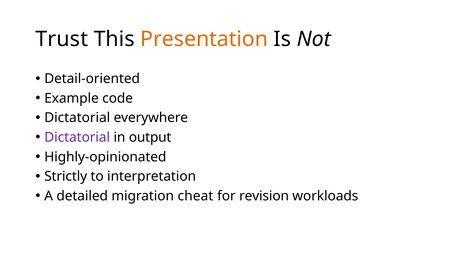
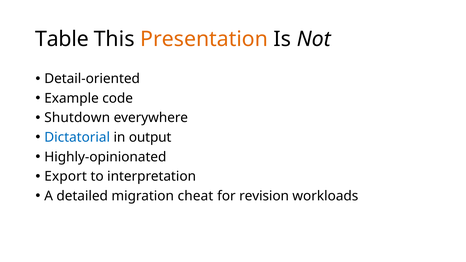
Trust: Trust -> Table (62, 39)
Dictatorial: Dictatorial -> Shutdown (77, 118)
Dictatorial colour: purple -> blue (77, 137)
Strictly: Strictly -> Export (66, 176)
